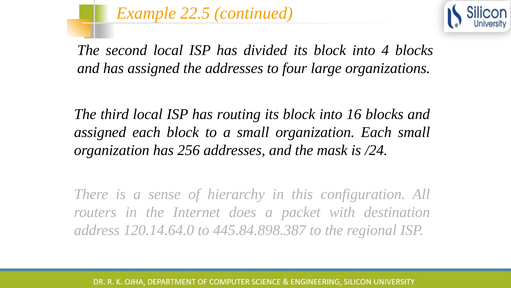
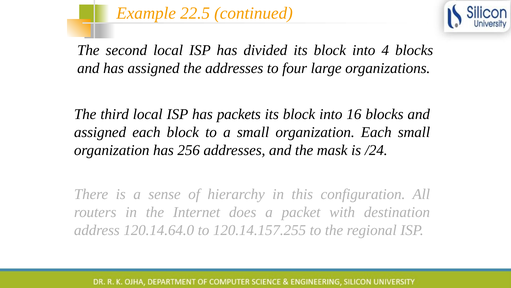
routing: routing -> packets (239, 114)
445.84.898.387: 445.84.898.387 -> 120.14.157.255 (260, 230)
